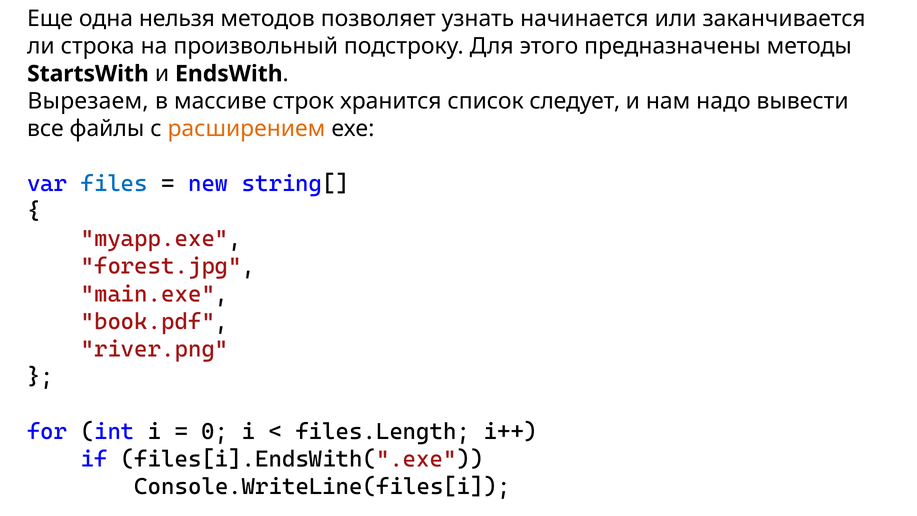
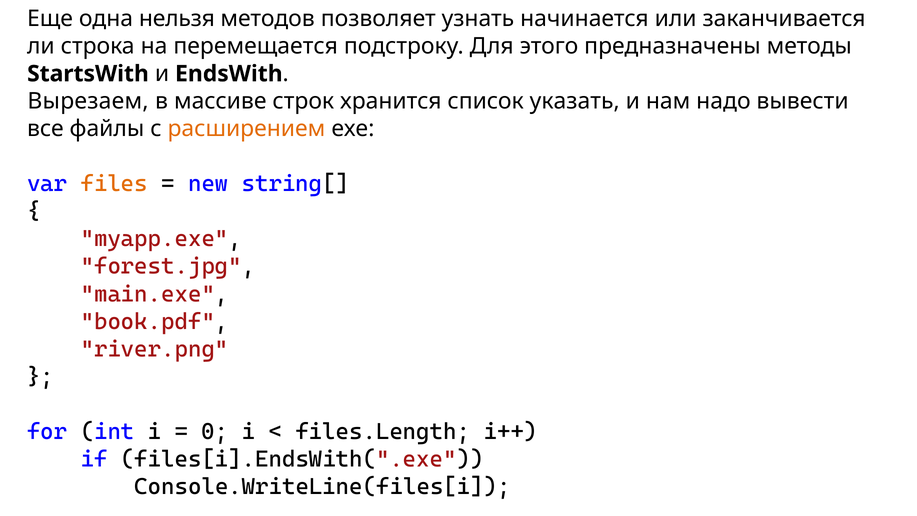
произвольный: произвольный -> перемещается (256, 46)
следует: следует -> указать (575, 101)
files colour: blue -> orange (114, 184)
